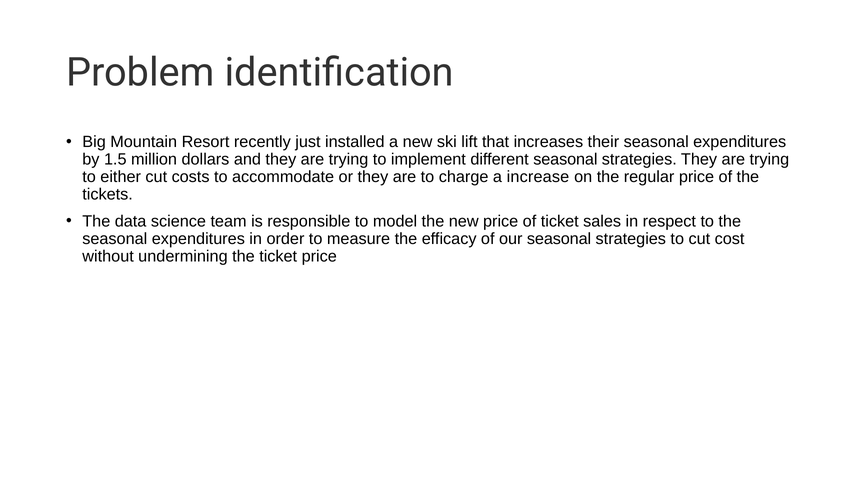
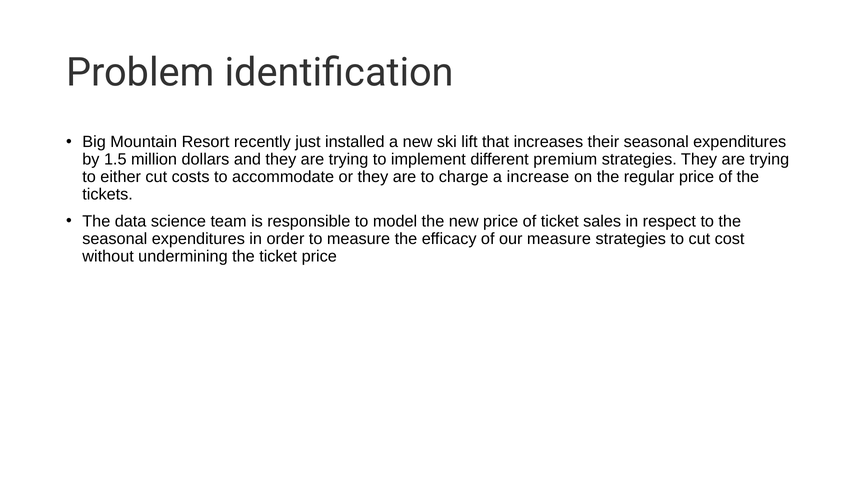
different seasonal: seasonal -> premium (565, 159)
our seasonal: seasonal -> measure (559, 239)
